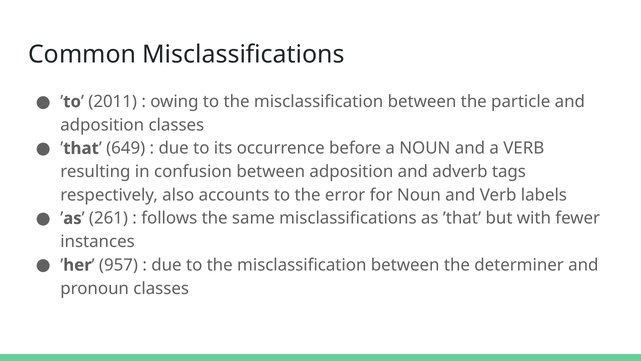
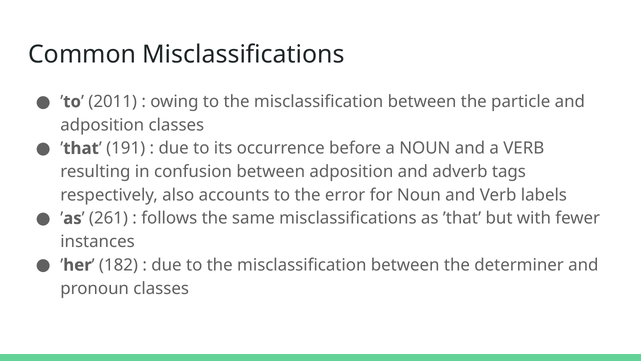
649: 649 -> 191 (126, 148)
957: 957 -> 182 (119, 265)
